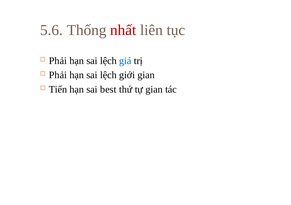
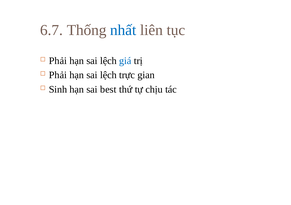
5.6: 5.6 -> 6.7 (52, 30)
nhất colour: red -> blue (123, 30)
giới: giới -> trực (127, 75)
Tiến: Tiến -> Sinh (58, 90)
tự gian: gian -> chịu (154, 90)
